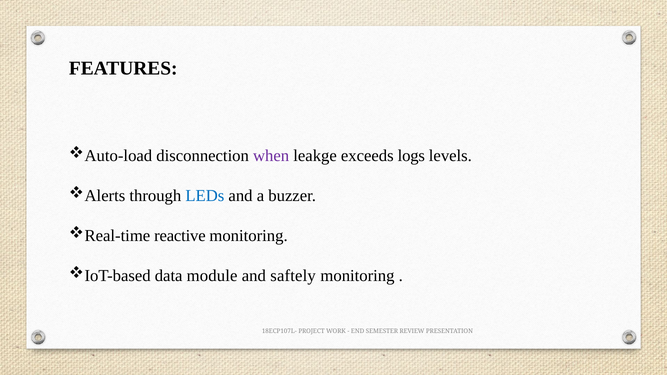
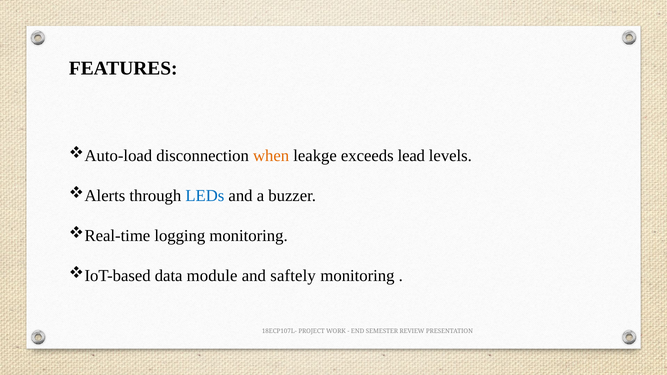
when colour: purple -> orange (271, 156)
logs: logs -> lead (411, 156)
reactive: reactive -> logging (180, 236)
